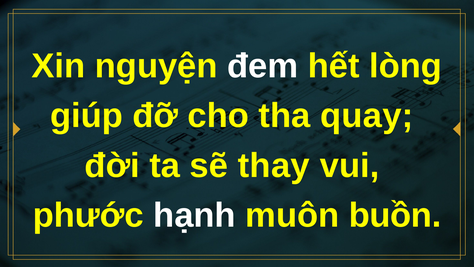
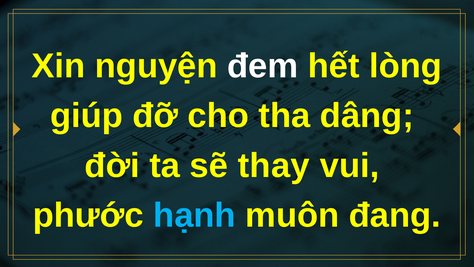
quay: quay -> dâng (367, 116)
hạnh colour: white -> light blue (195, 215)
buồn: buồn -> đang (395, 215)
